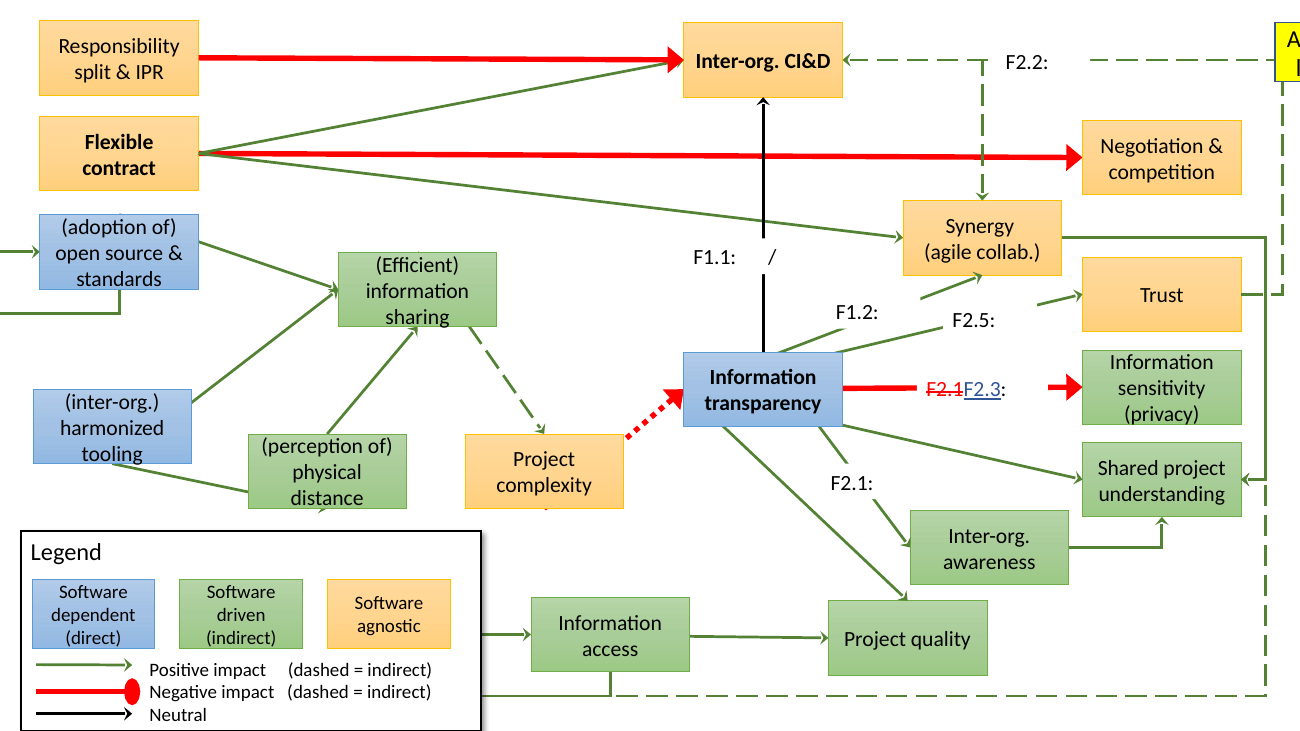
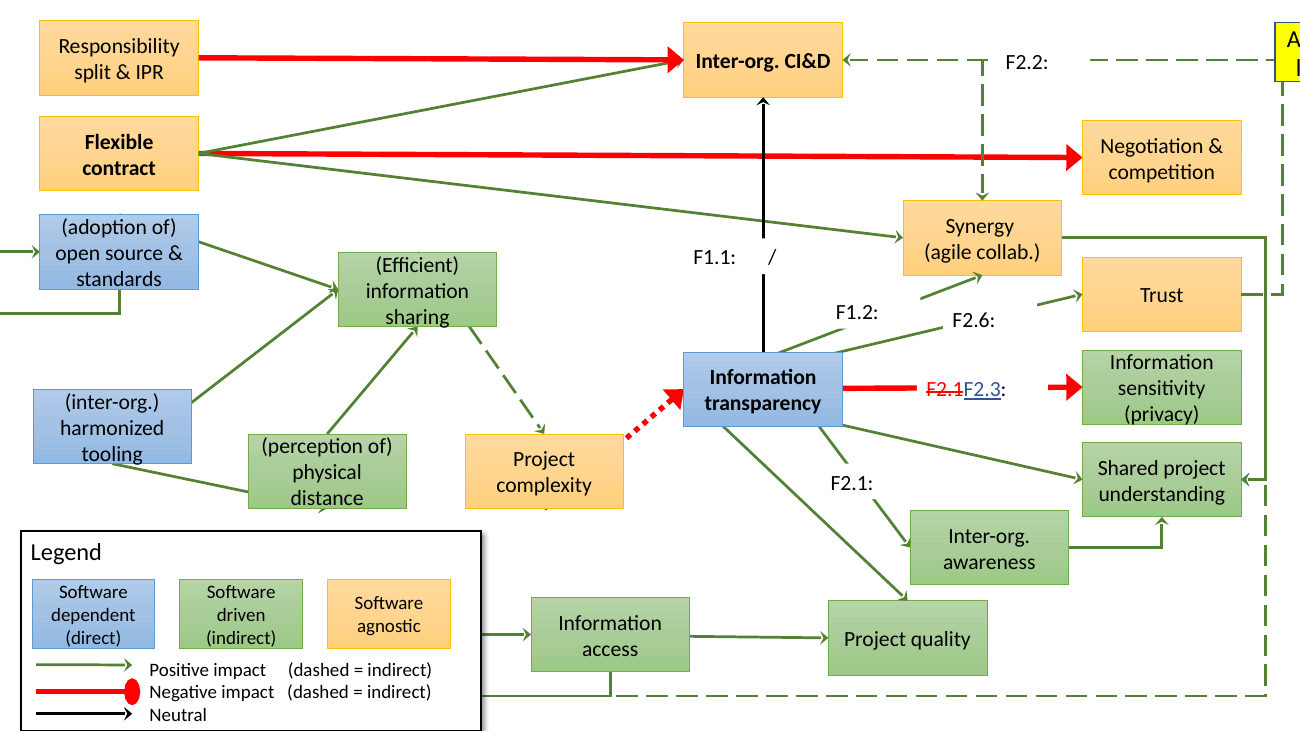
F2.5: F2.5 -> F2.6 (974, 320)
